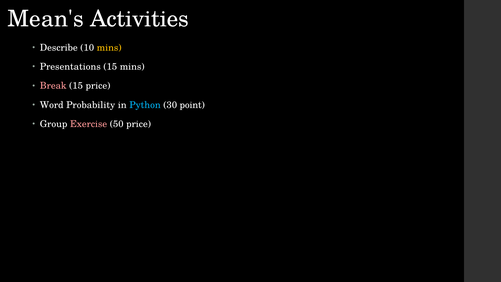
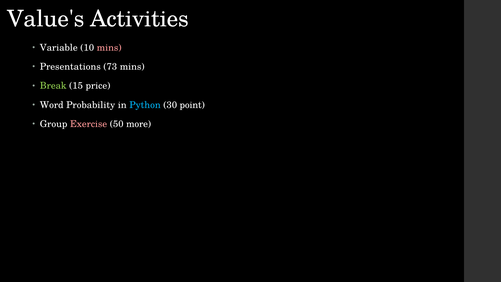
Mean's: Mean's -> Value's (46, 19)
Describe: Describe -> Variable (59, 48)
mins colour: yellow -> pink (109, 48)
Presentations 15: 15 -> 73 (110, 67)
Break colour: pink -> light green (53, 86)
50 price: price -> more (139, 124)
